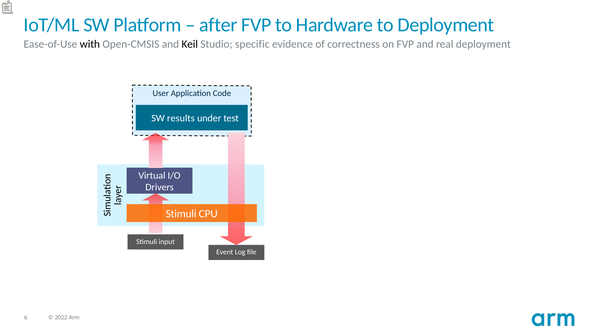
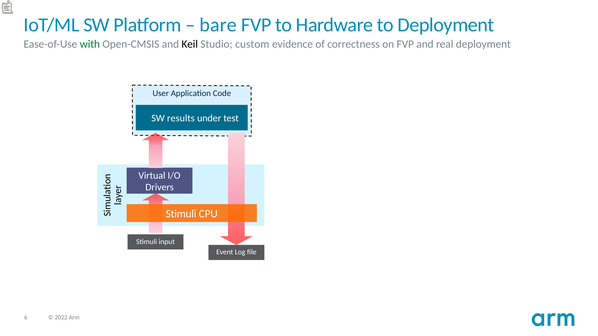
after: after -> bare (218, 25)
with colour: black -> green (90, 44)
specific: specific -> custom (252, 44)
